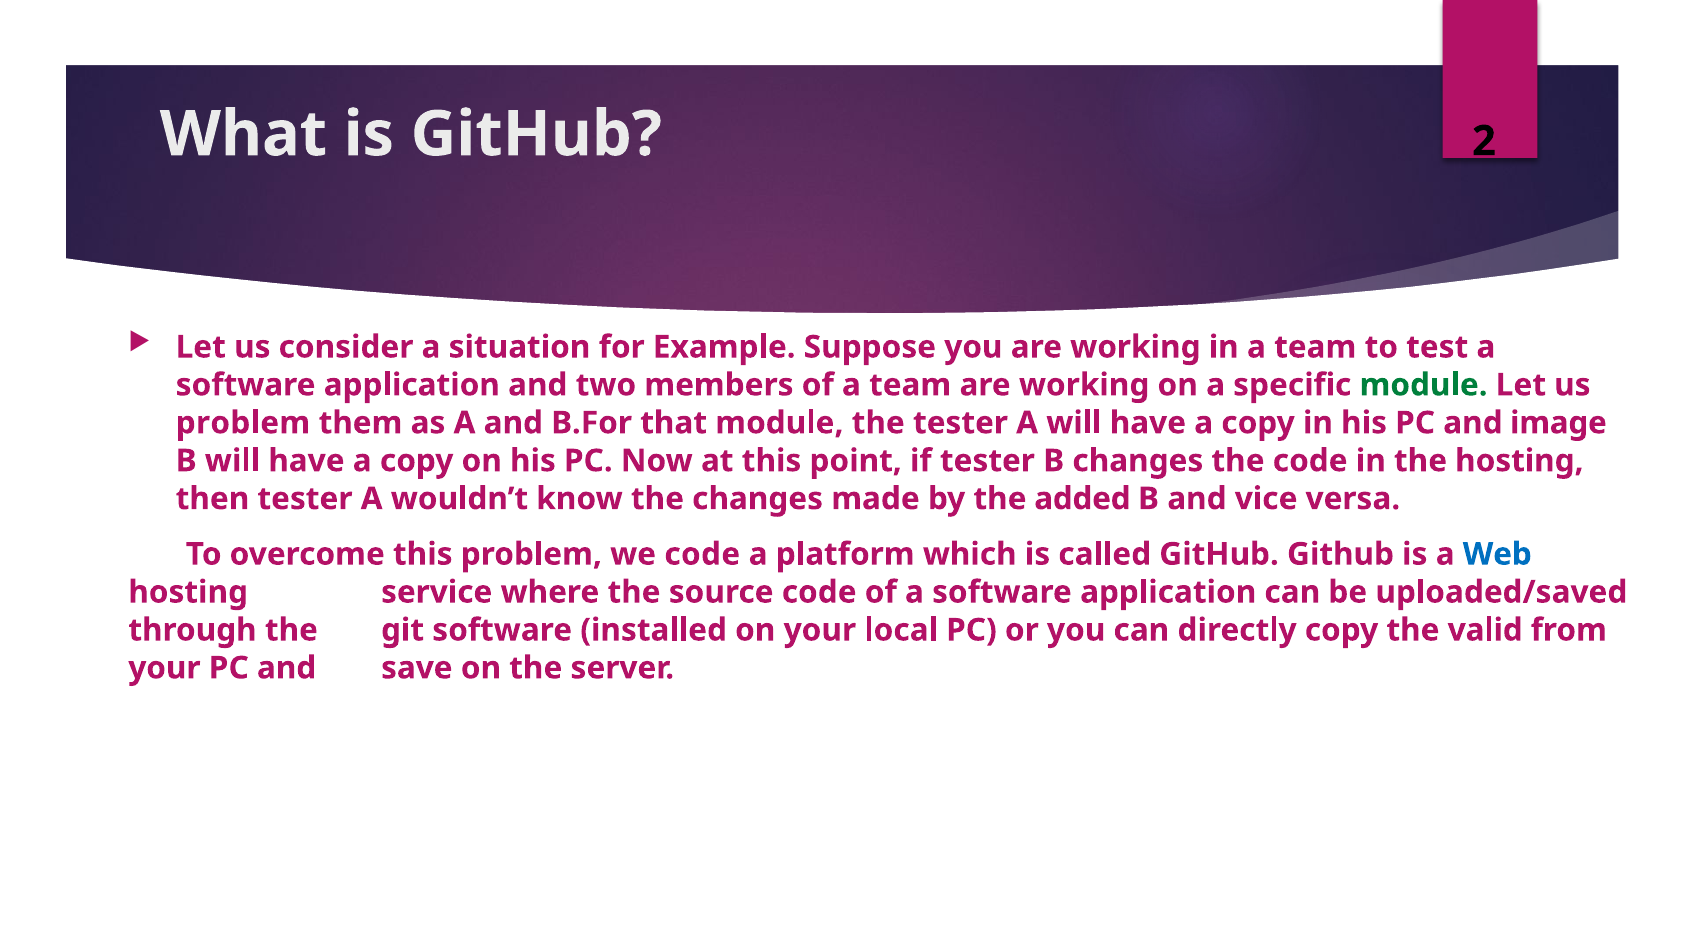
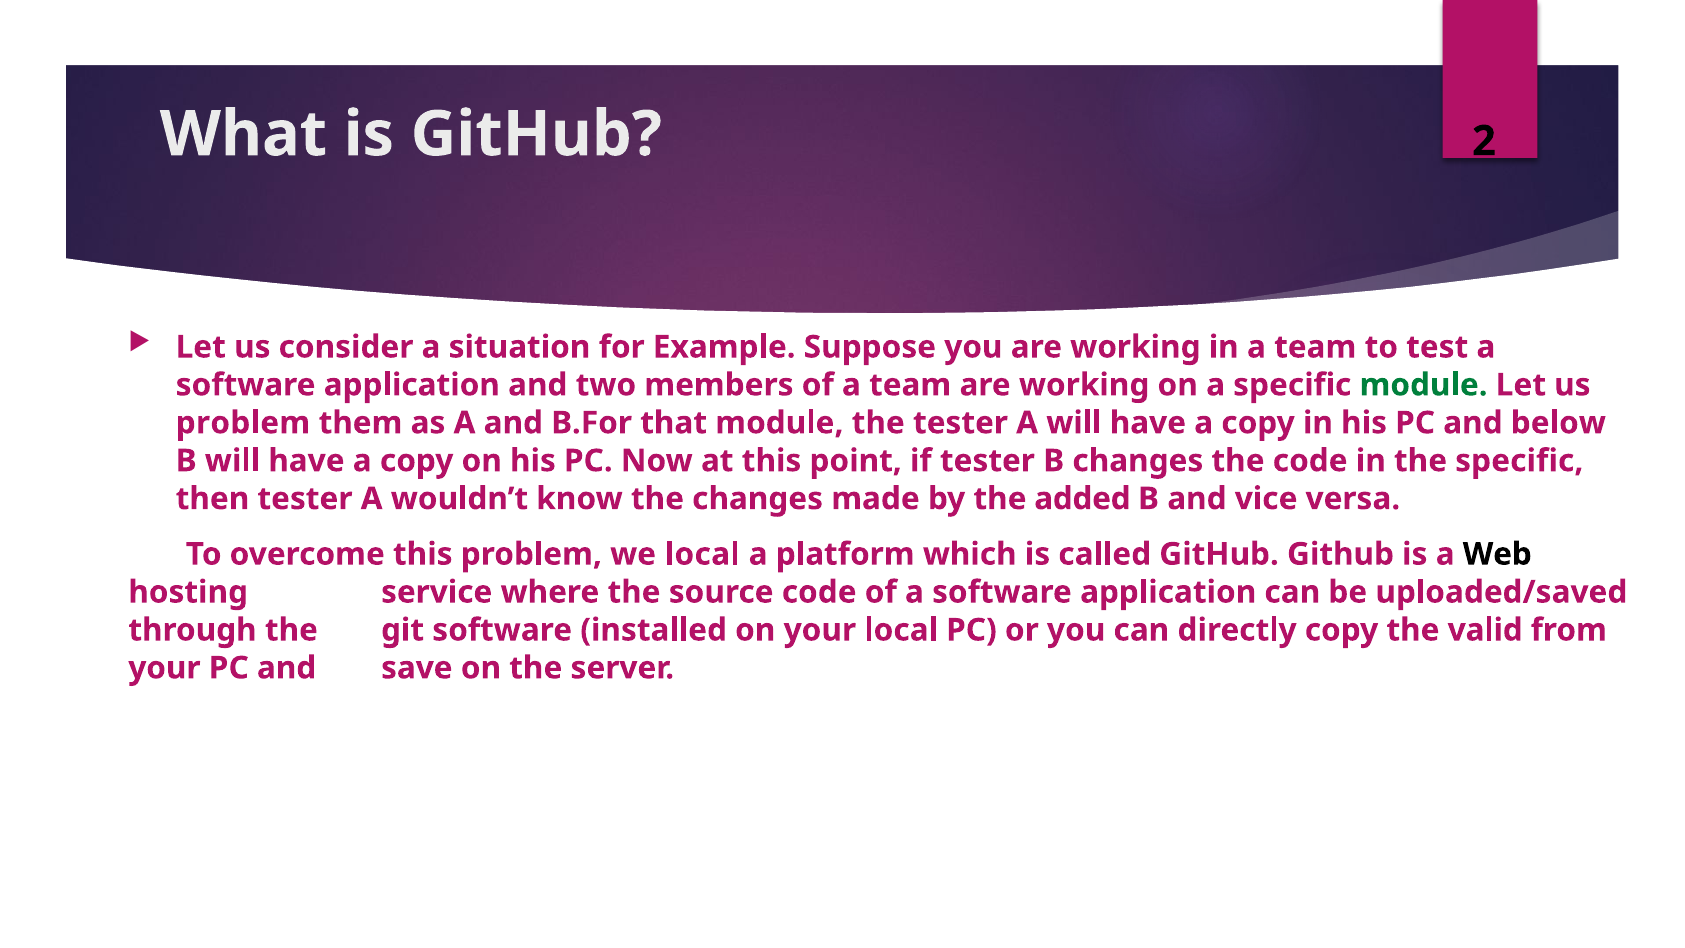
image: image -> below (1558, 423)
the hosting: hosting -> specific (1519, 461)
we code: code -> local (702, 554)
Web colour: blue -> black (1497, 554)
